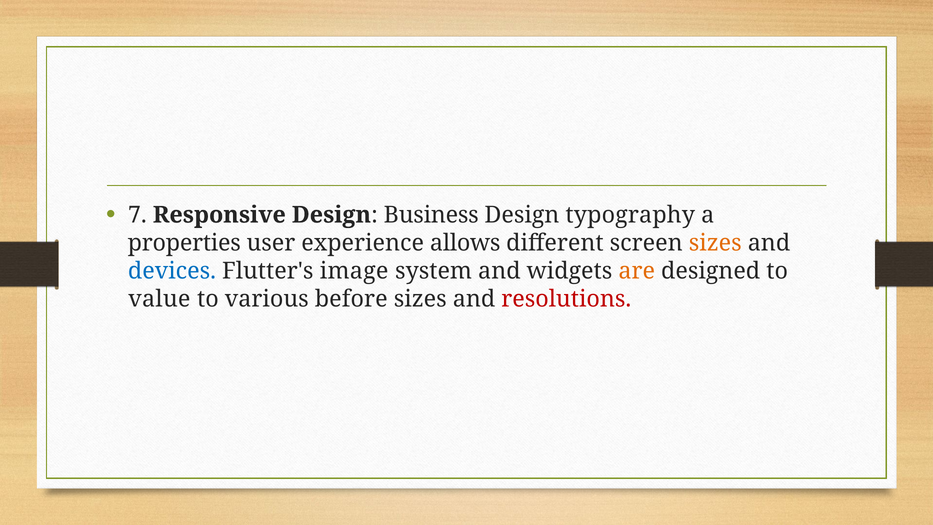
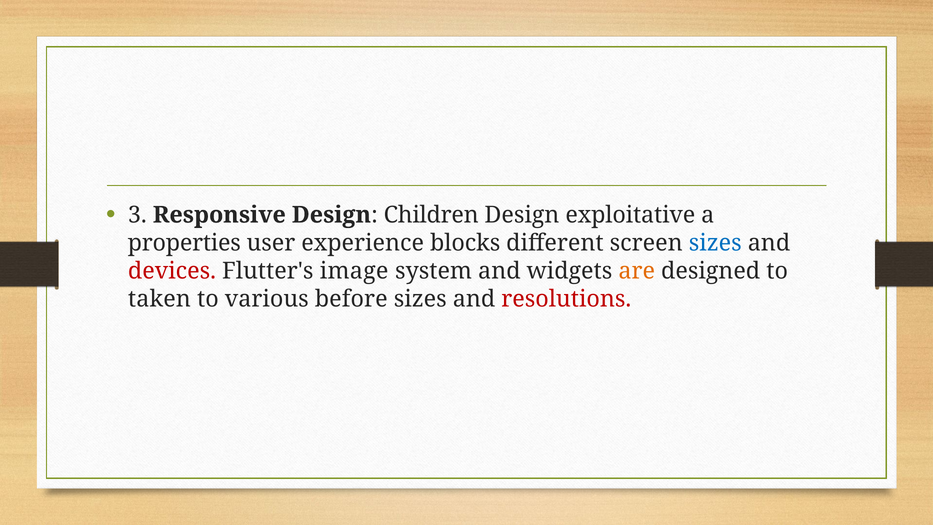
7: 7 -> 3 (137, 215)
Business: Business -> Children (431, 215)
typography: typography -> exploitative (630, 215)
allows: allows -> blocks (465, 243)
sizes colour: orange -> blue (715, 243)
devices colour: blue -> red (172, 271)
value: value -> taken (159, 299)
